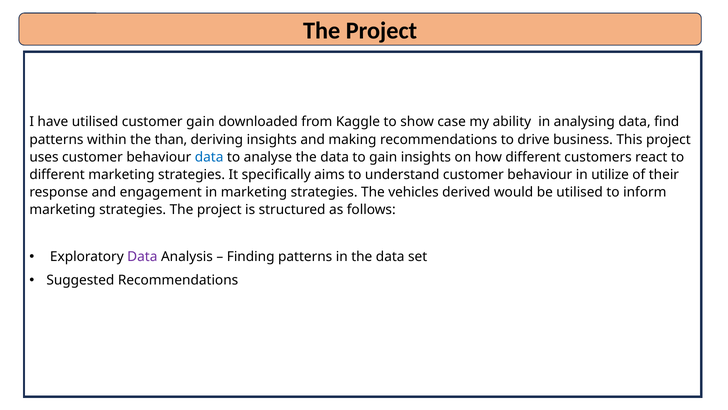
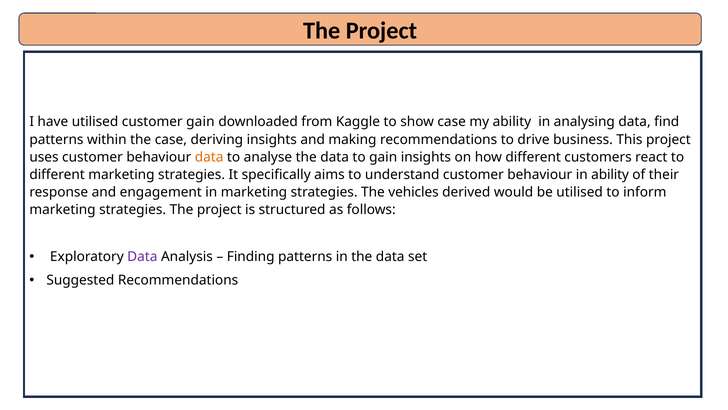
the than: than -> case (171, 139)
data colour: blue -> orange (209, 157)
in utilize: utilize -> ability (610, 174)
